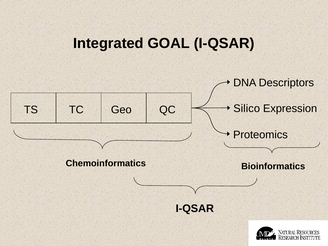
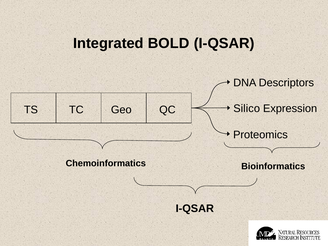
GOAL: GOAL -> BOLD (169, 43)
